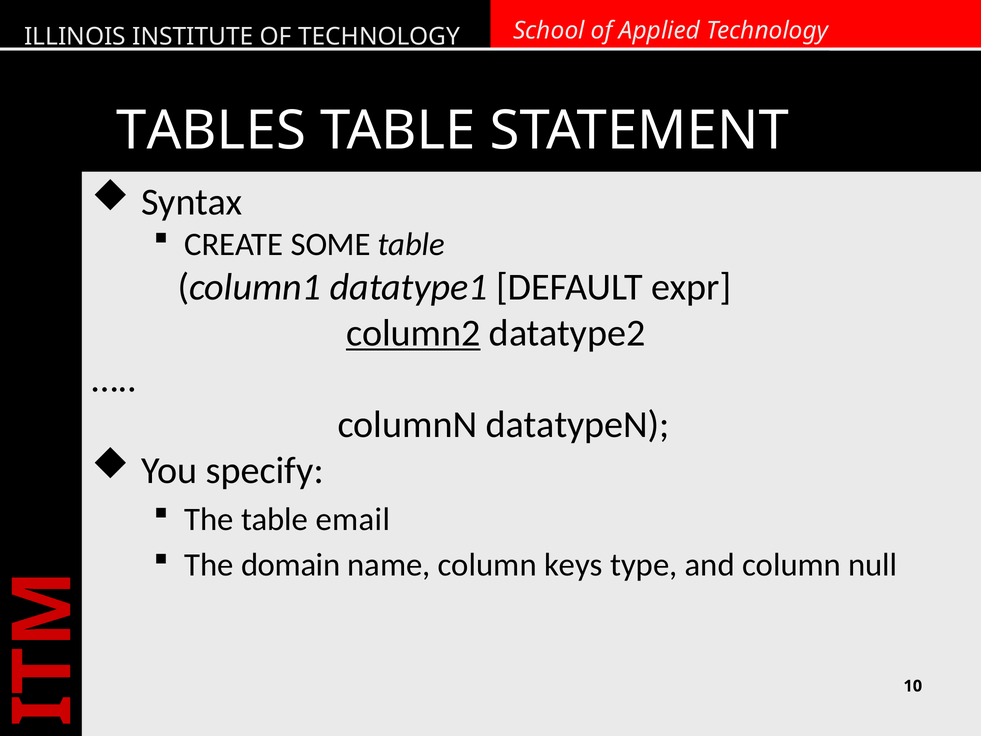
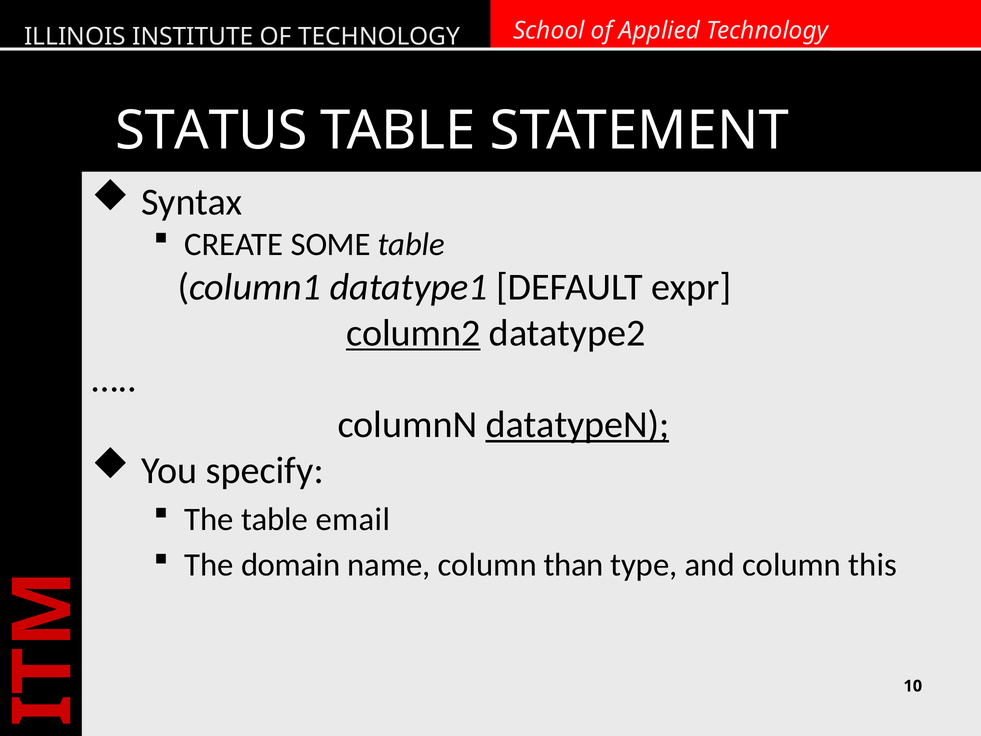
TABLES: TABLES -> STATUS (211, 131)
datatypeN underline: none -> present (577, 425)
keys: keys -> than (574, 565)
null: null -> this (873, 565)
